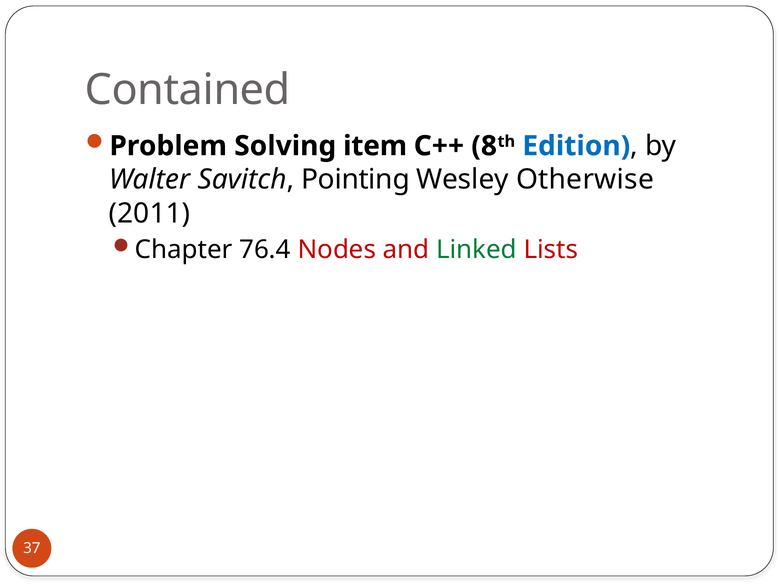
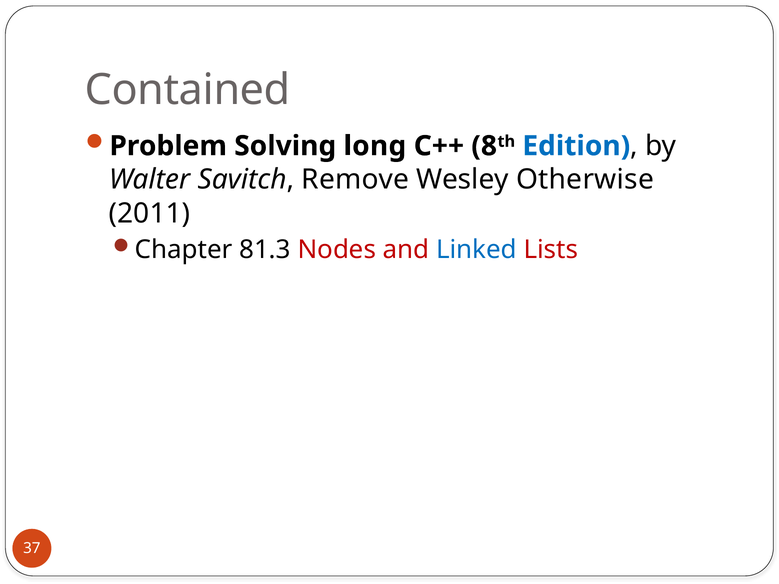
item: item -> long (375, 146)
Pointing: Pointing -> Remove (355, 180)
76.4: 76.4 -> 81.3 (265, 250)
Linked colour: green -> blue (476, 250)
